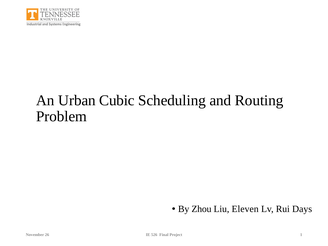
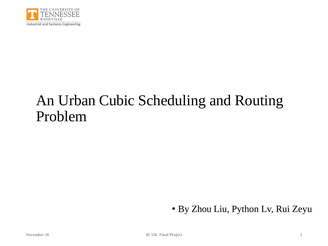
Eleven: Eleven -> Python (245, 209)
Days: Days -> Zeyu (302, 209)
